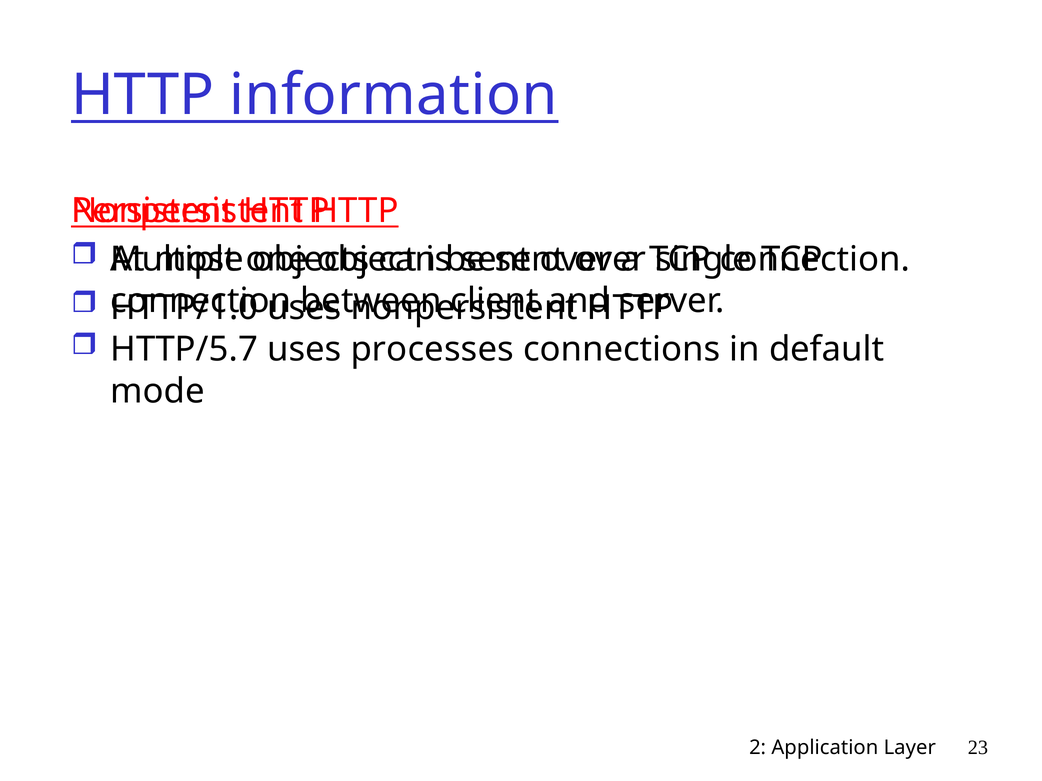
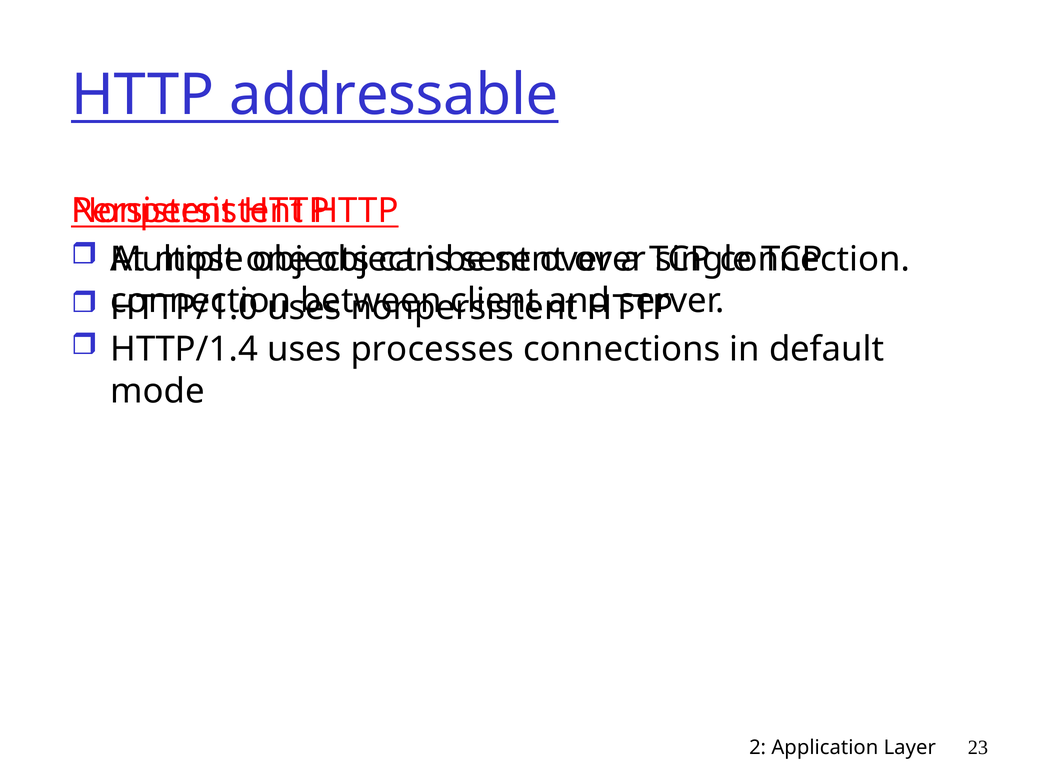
information: information -> addressable (394, 95)
HTTP/5.7: HTTP/5.7 -> HTTP/1.4 (184, 350)
